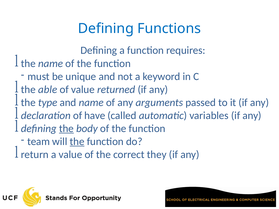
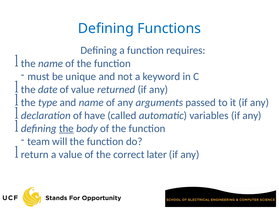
able: able -> date (48, 90)
the underline: present -> none (77, 142)
they: they -> later (157, 155)
